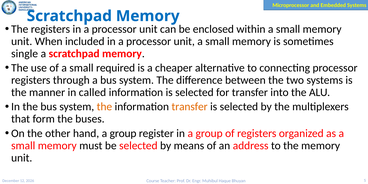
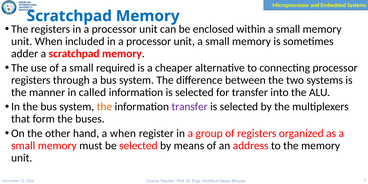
single: single -> adder (25, 54)
transfer colour: orange -> purple (190, 107)
hand a group: group -> when (123, 133)
